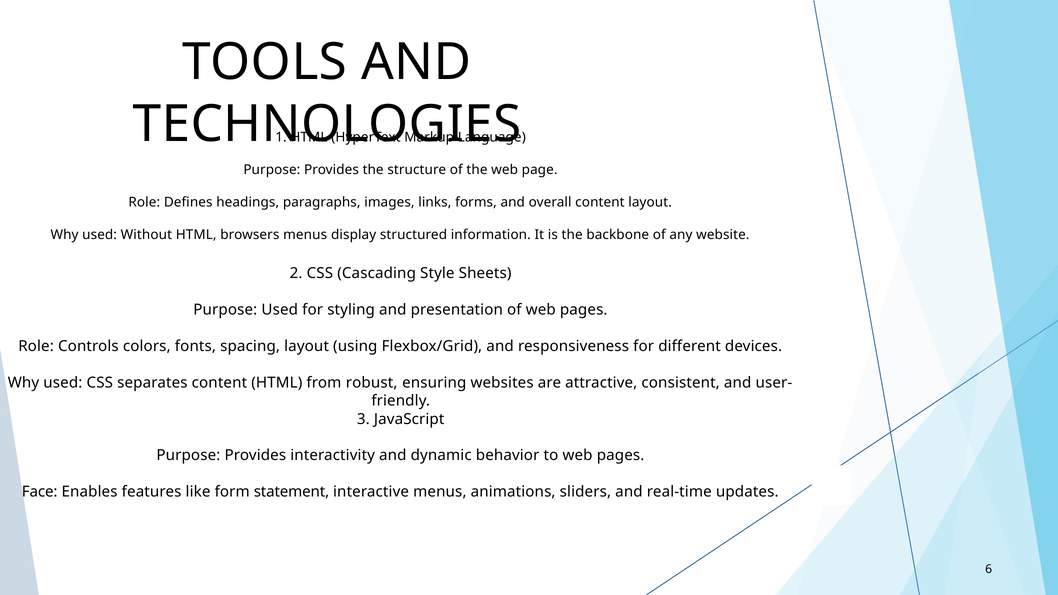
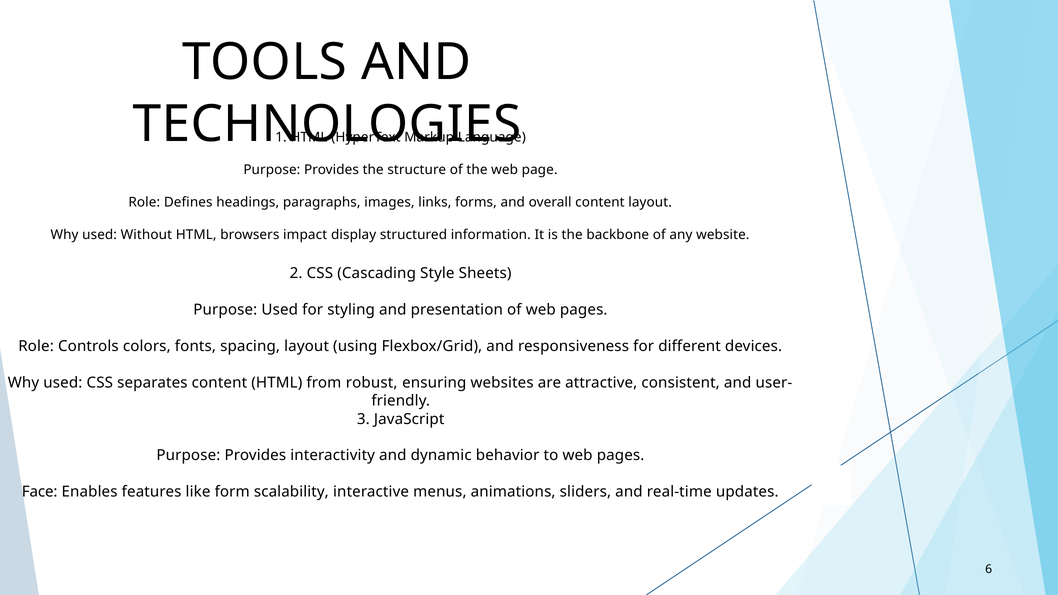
browsers menus: menus -> impact (305, 235)
statement: statement -> scalability (291, 492)
